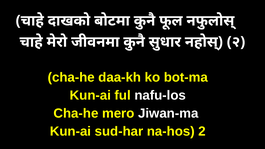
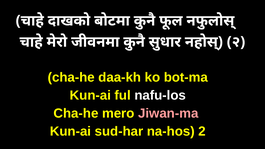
Jiwan-ma colour: white -> pink (168, 113)
